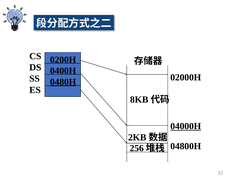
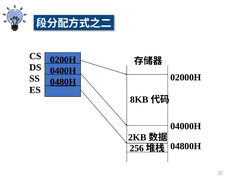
04000H underline: present -> none (186, 127)
